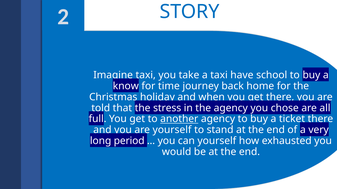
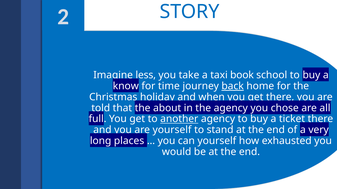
taxi: taxi -> less (146, 75)
have: have -> book (242, 75)
back underline: none -> present (233, 86)
stress: stress -> about (167, 108)
period: period -> places (129, 141)
